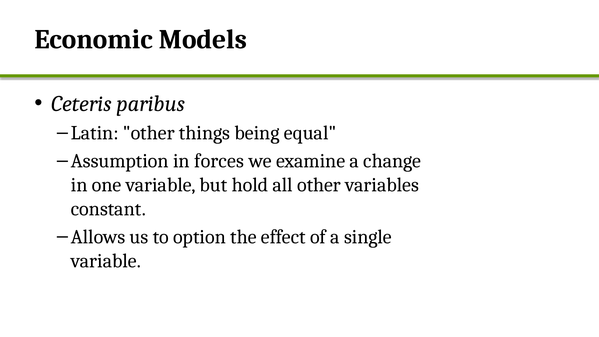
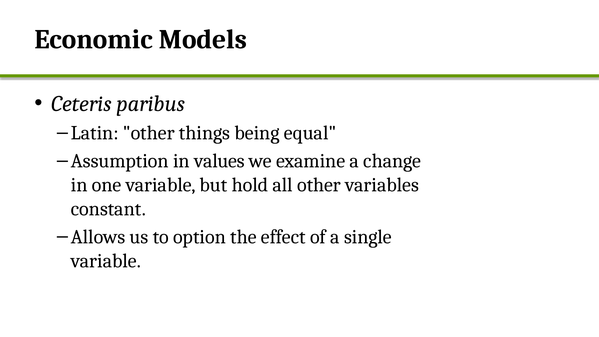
forces: forces -> values (219, 161)
